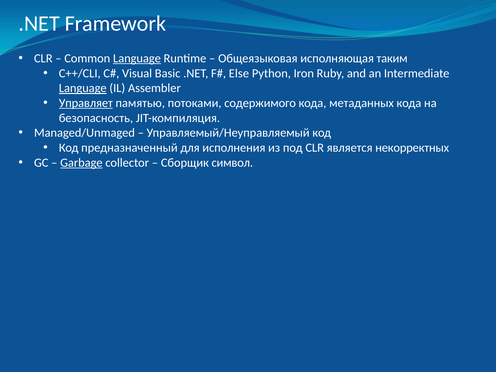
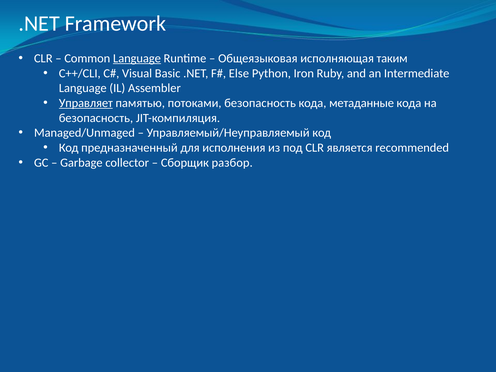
Language underline: present -> none (83, 88)
потоками содержимого: содержимого -> безопасность (260, 103)
метаданных: метаданных -> метаданные (362, 103)
некорректных: некорректных -> recommended (412, 148)
Garbage underline: present -> none (81, 163)
символ: символ -> разбор (232, 163)
